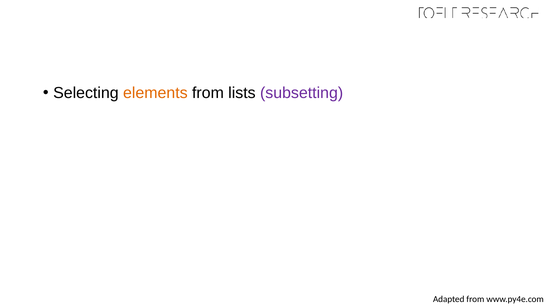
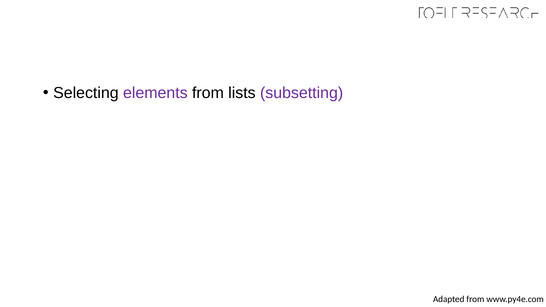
elements colour: orange -> purple (155, 93)
